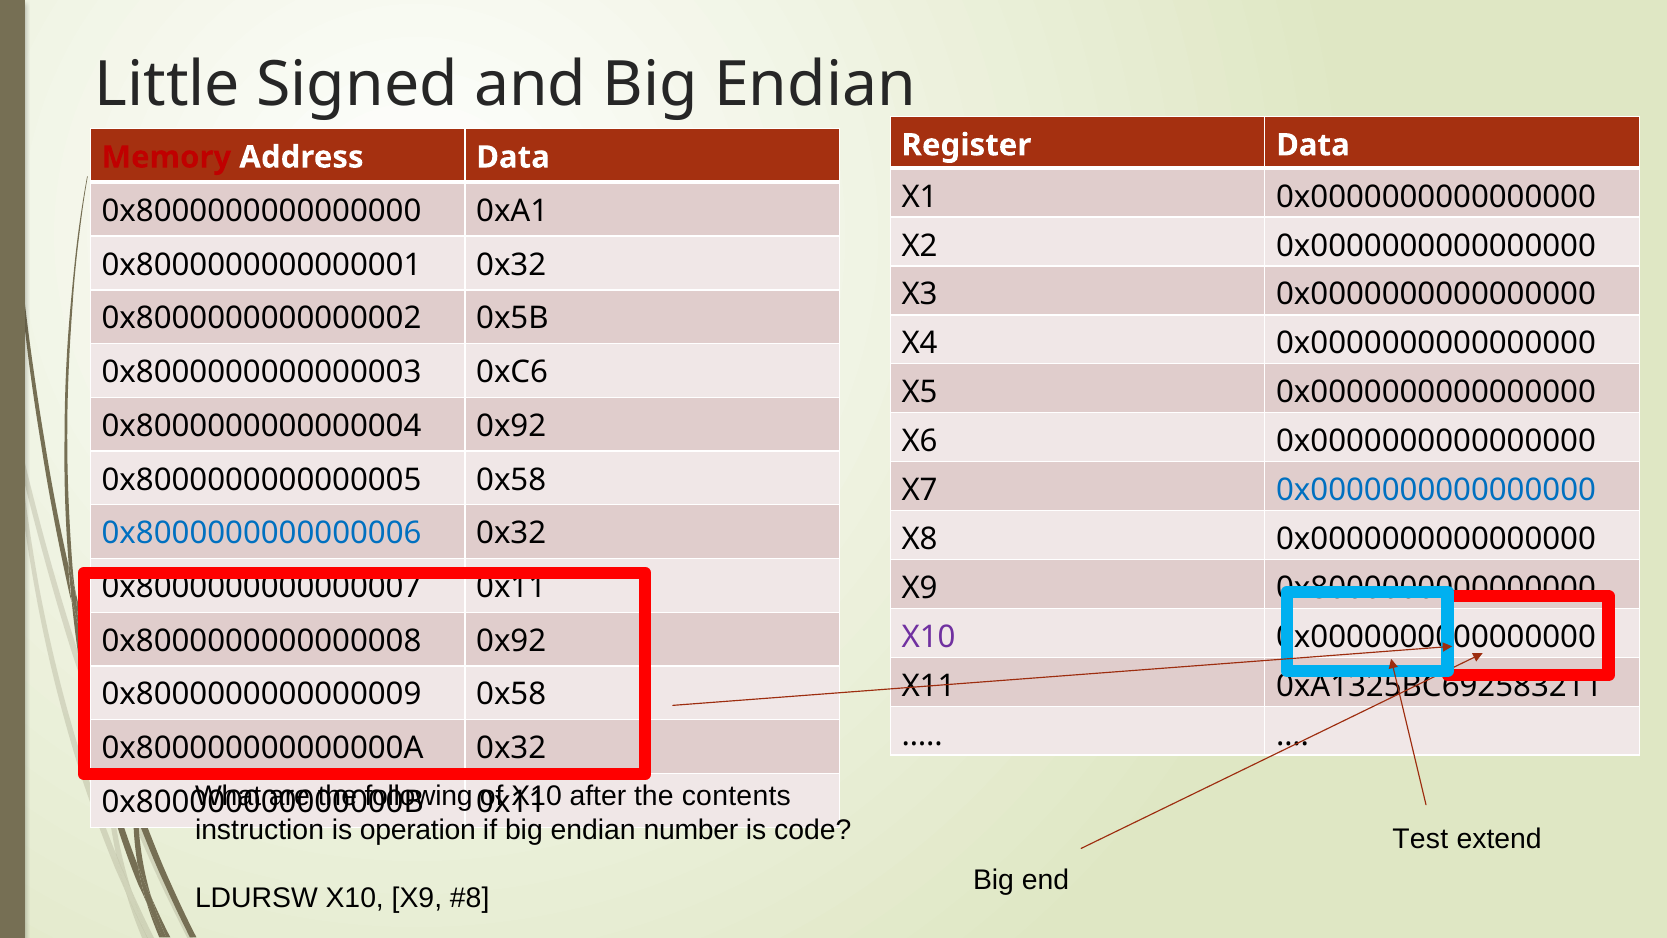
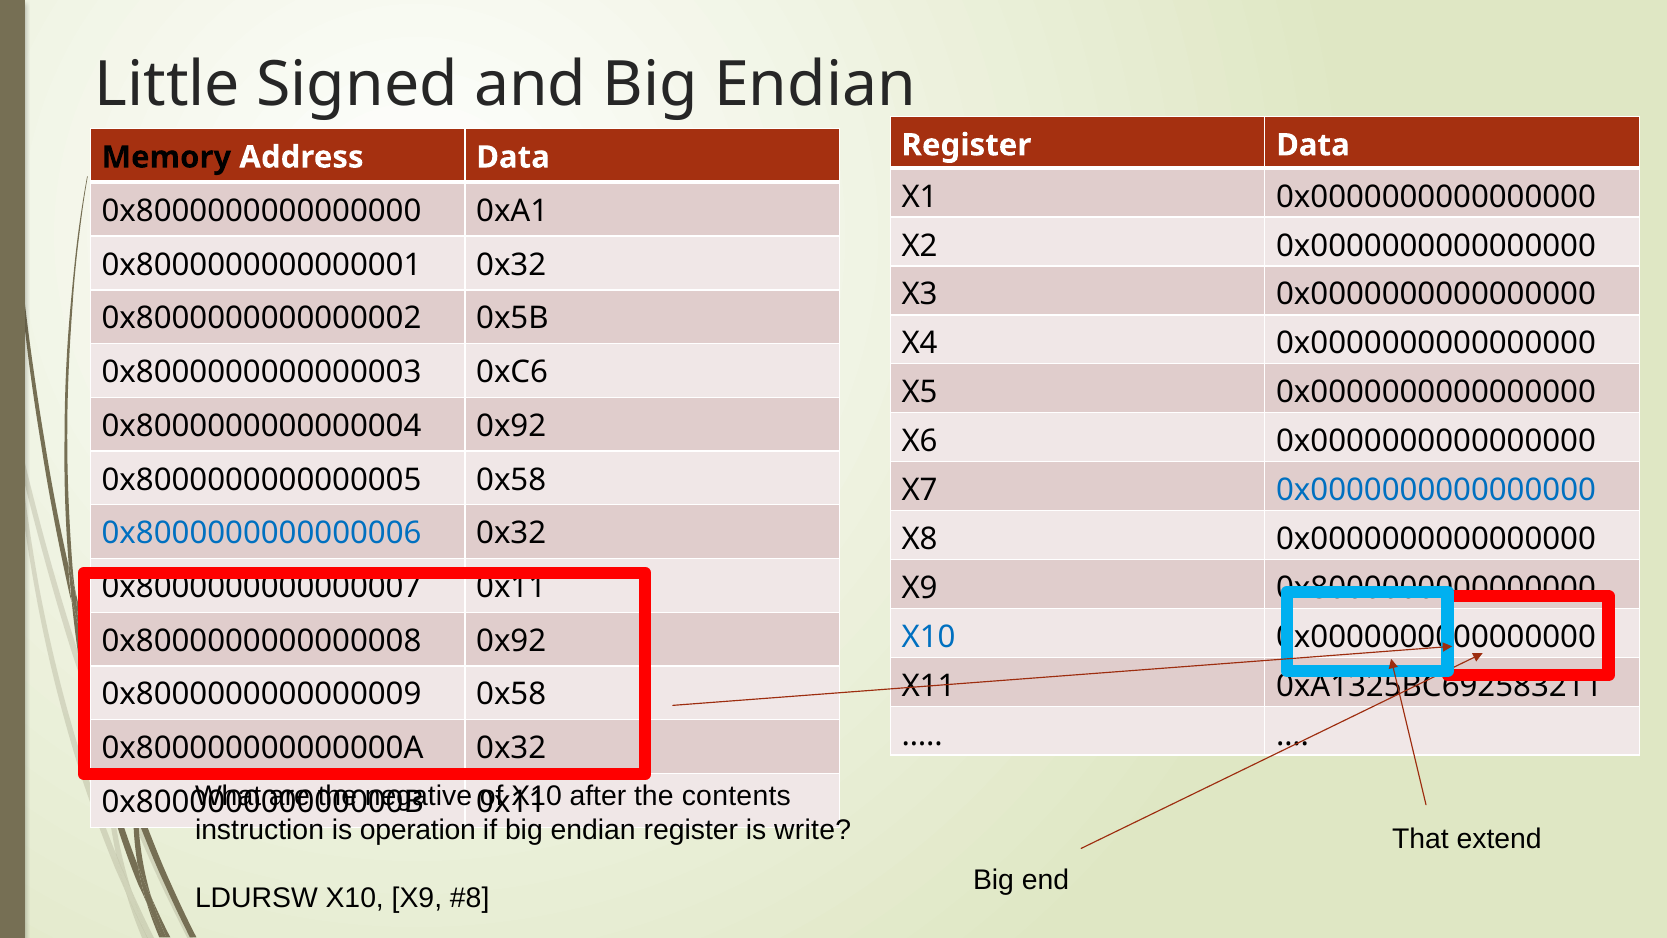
Memory colour: red -> black (166, 157)
X10 colour: purple -> blue (929, 637)
following: following -> negative (419, 796)
endian number: number -> register (691, 830)
code: code -> write (813, 830)
Test: Test -> That (1420, 839)
